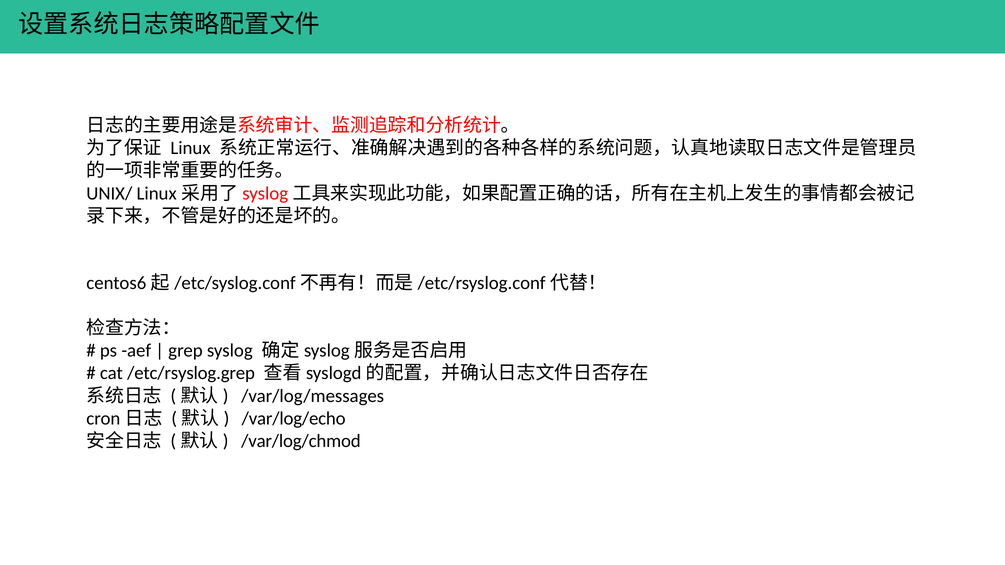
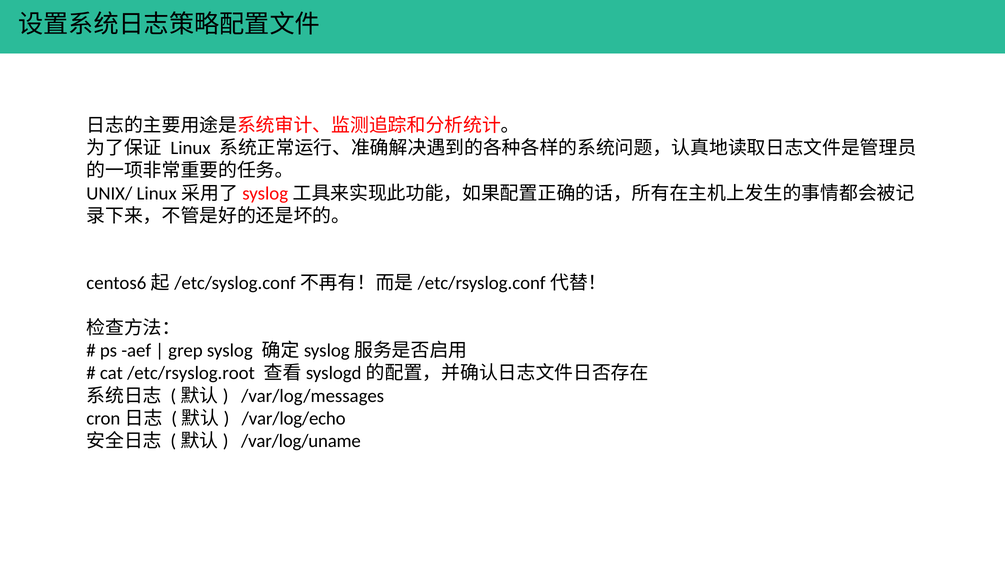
/etc/rsyslog.grep: /etc/rsyslog.grep -> /etc/rsyslog.root (191, 373)
/var/log/chmod: /var/log/chmod -> /var/log/uname (301, 441)
